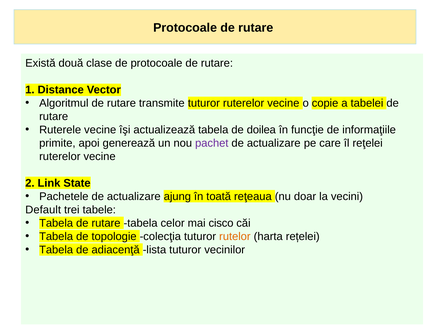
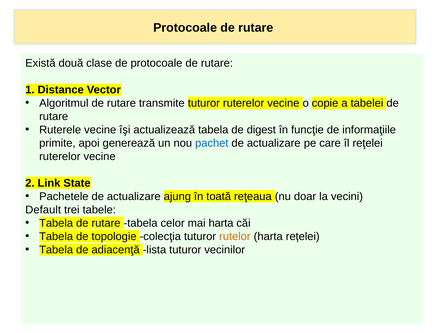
doilea: doilea -> digest (261, 130)
pachet colour: purple -> blue (212, 143)
mai cisco: cisco -> harta (221, 223)
